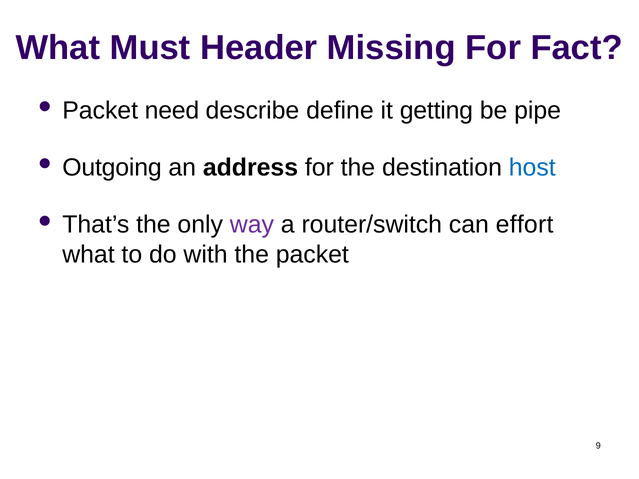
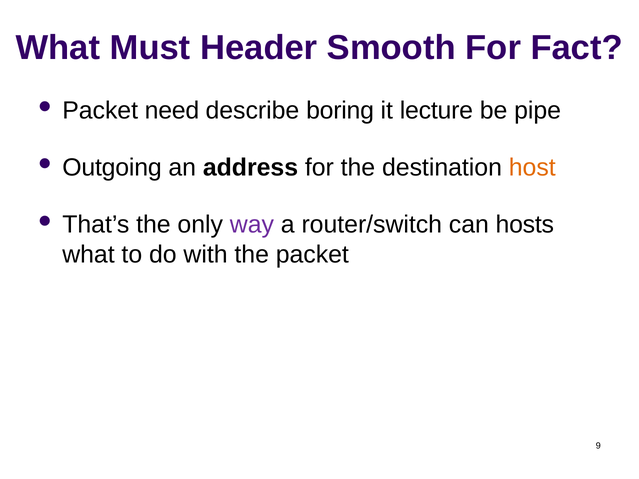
Missing: Missing -> Smooth (391, 48)
define: define -> boring (340, 110)
getting: getting -> lecture (436, 110)
host colour: blue -> orange (532, 168)
effort: effort -> hosts (525, 225)
